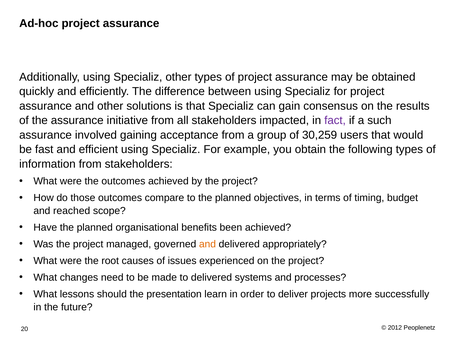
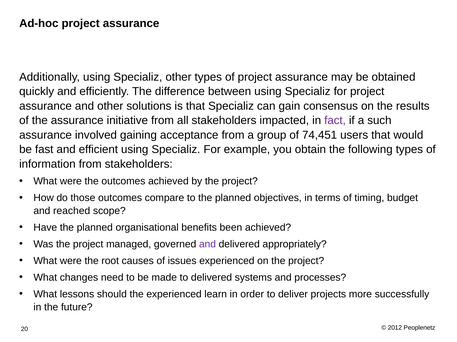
30,259: 30,259 -> 74,451 (320, 135)
and colour: orange -> purple (207, 245)
the presentation: presentation -> experienced (174, 295)
